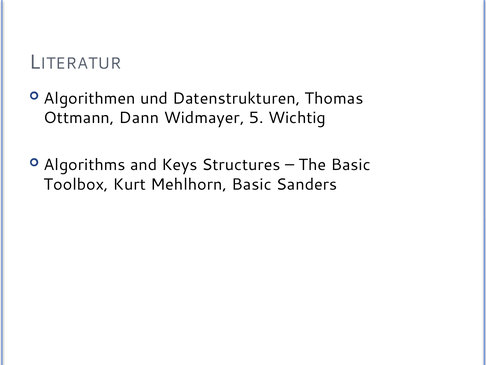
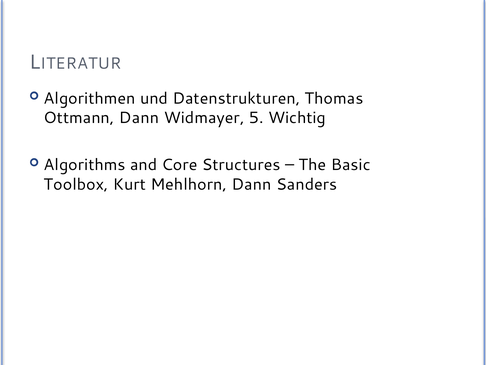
Keys: Keys -> Core (180, 165)
Mehlhorn Basic: Basic -> Dann (252, 184)
